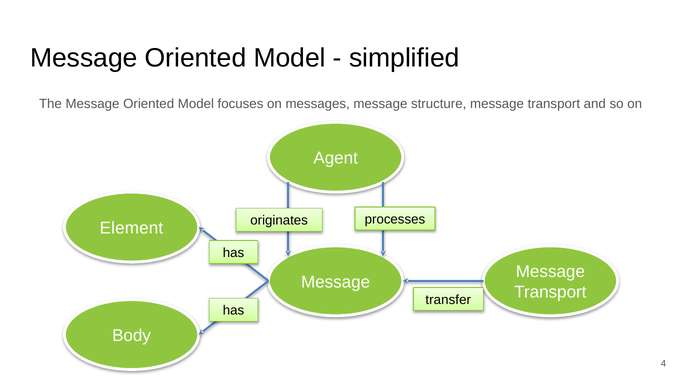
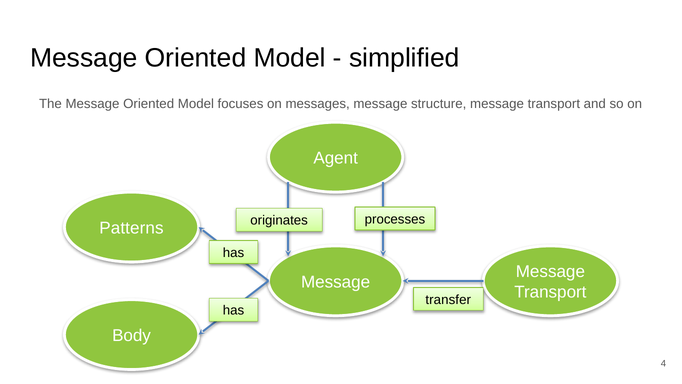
Element: Element -> Patterns (131, 228)
